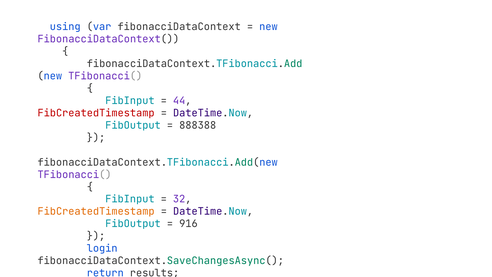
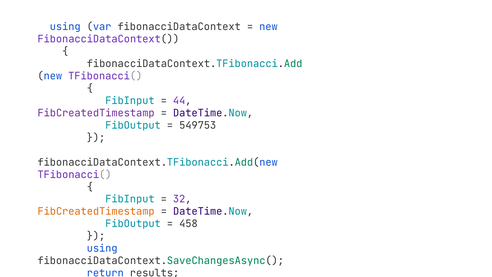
FibCreatedTimestamp colour: red -> purple (96, 113)
888388: 888388 -> 549753 (198, 125)
916: 916 -> 458 (188, 224)
login: login -> using (102, 248)
